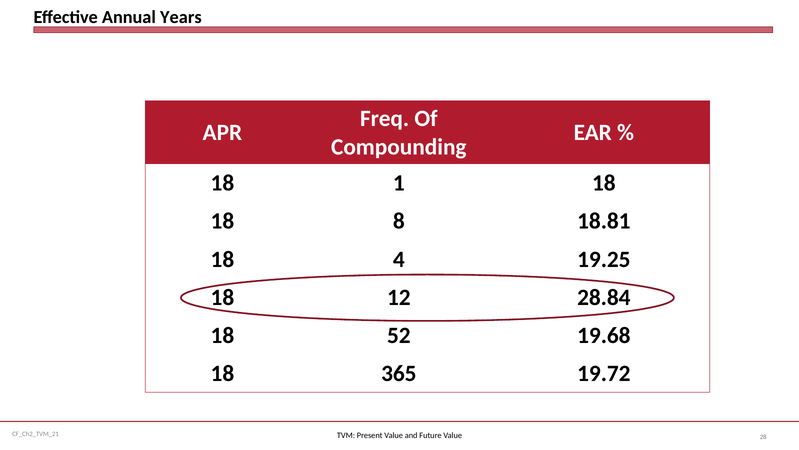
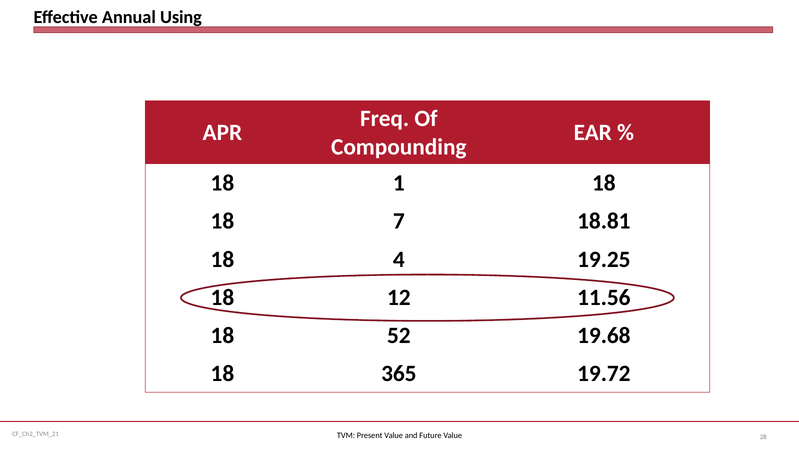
Years: Years -> Using (181, 17)
8: 8 -> 7 (399, 221)
28.84: 28.84 -> 11.56 (604, 297)
